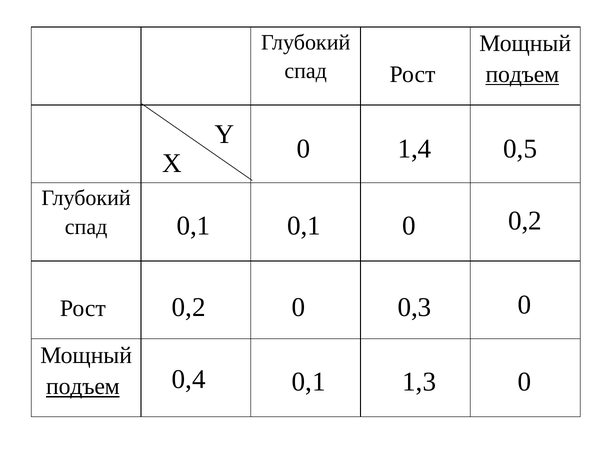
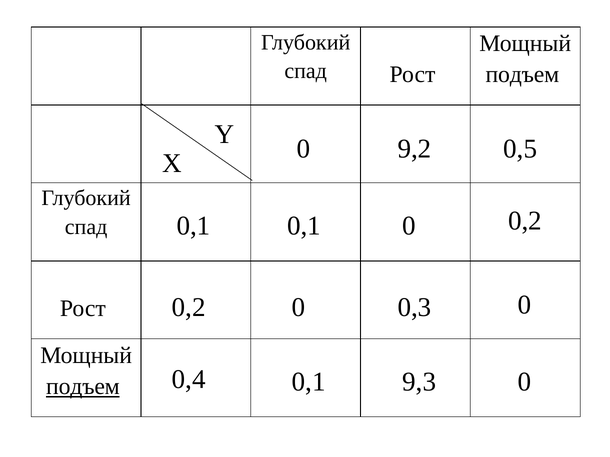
подъем underline: present -> none (522, 74)
1,4: 1,4 -> 9,2 (414, 149)
1,3: 1,3 -> 9,3 (419, 382)
